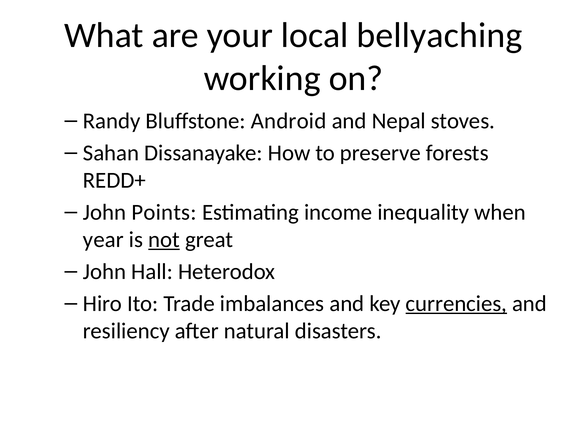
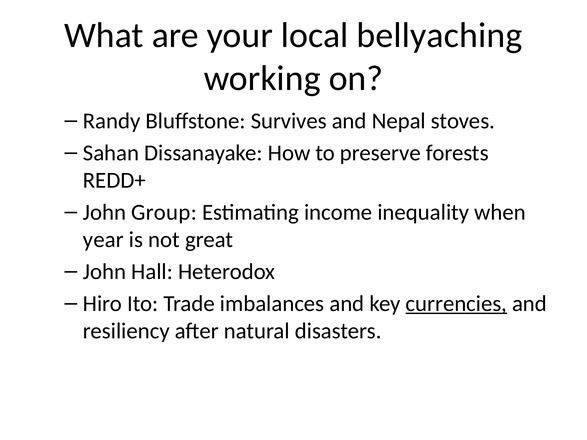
Android: Android -> Survives (289, 121)
Points: Points -> Group (164, 212)
not underline: present -> none (164, 240)
